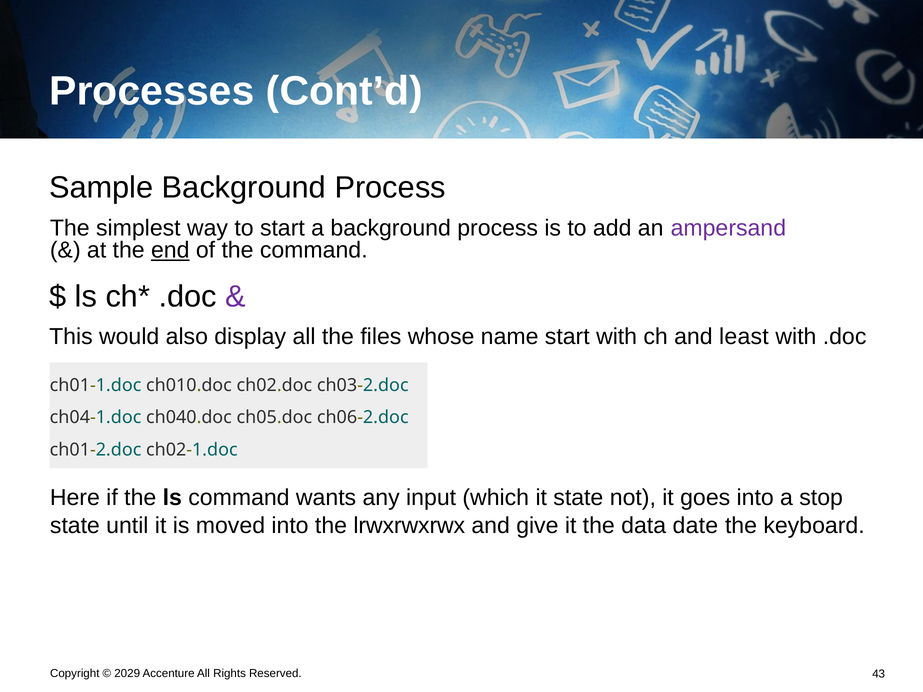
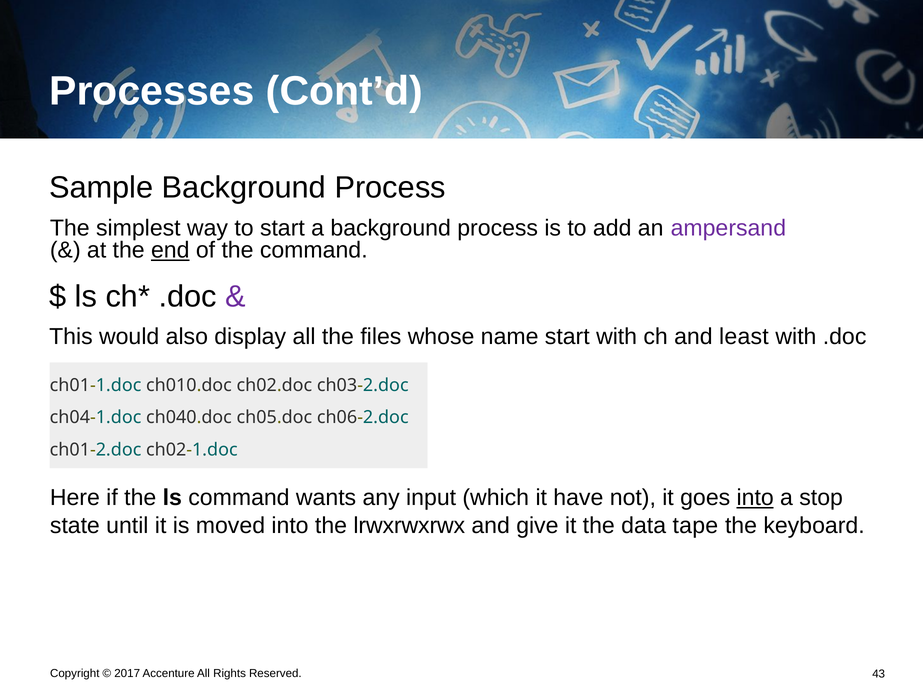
it state: state -> have (578, 498)
into underline: none -> present (755, 498)
date: date -> tape (695, 526)
2029: 2029 -> 2017 (127, 674)
